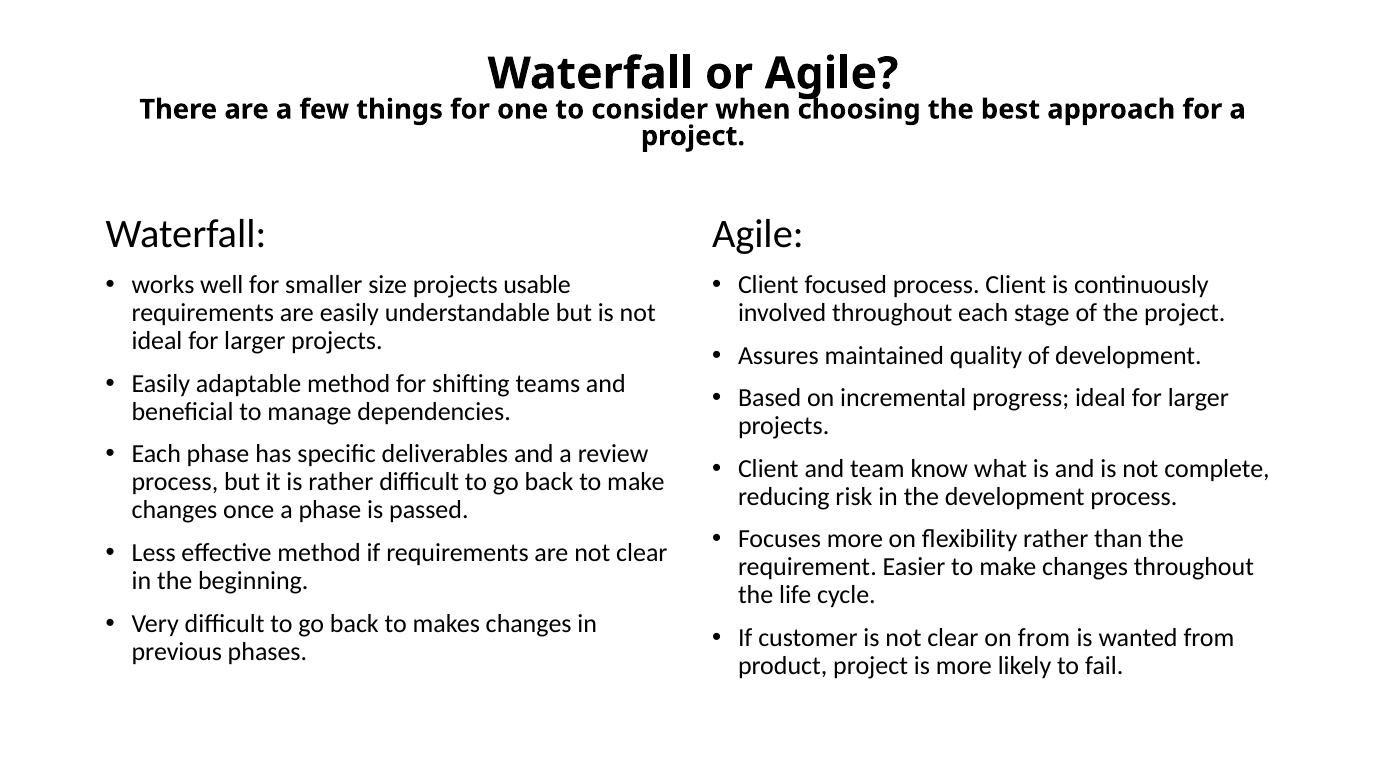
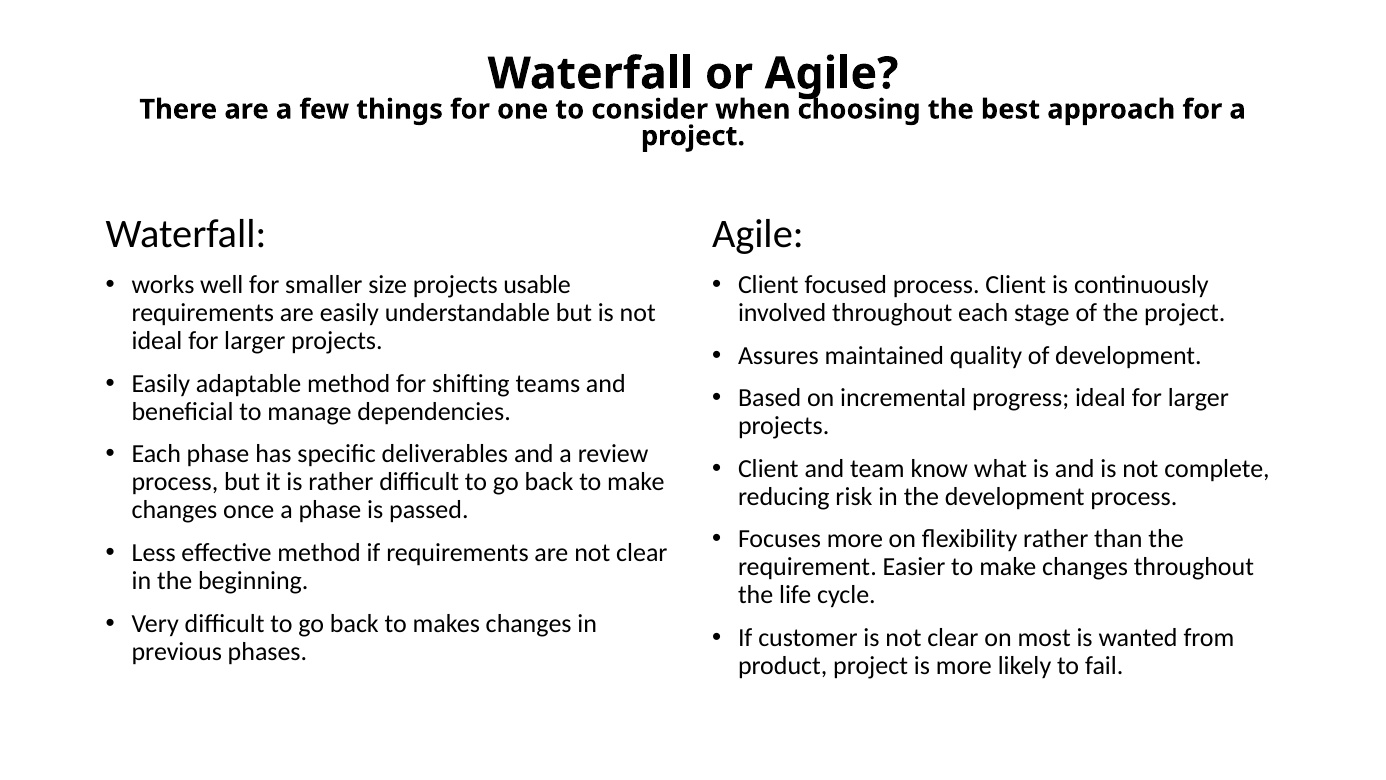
on from: from -> most (1044, 638)
